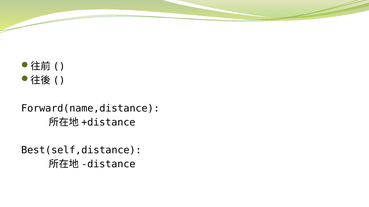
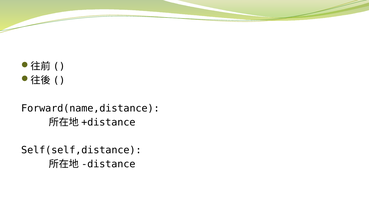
Best(self,distance: Best(self,distance -> Self(self,distance (81, 151)
